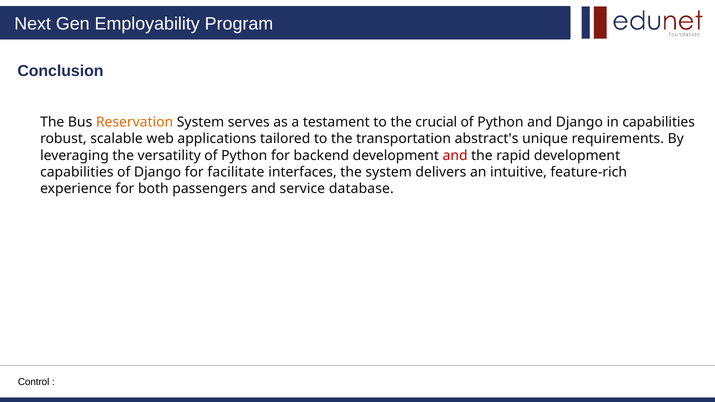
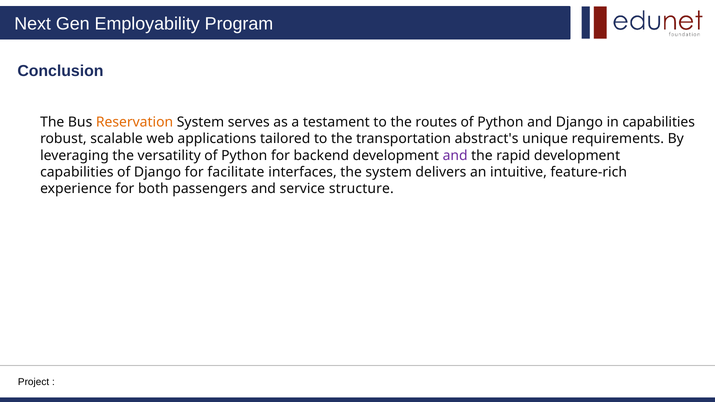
crucial: crucial -> routes (436, 122)
and colour: red -> purple (455, 156)
database: database -> structure (361, 189)
Control: Control -> Project (34, 382)
